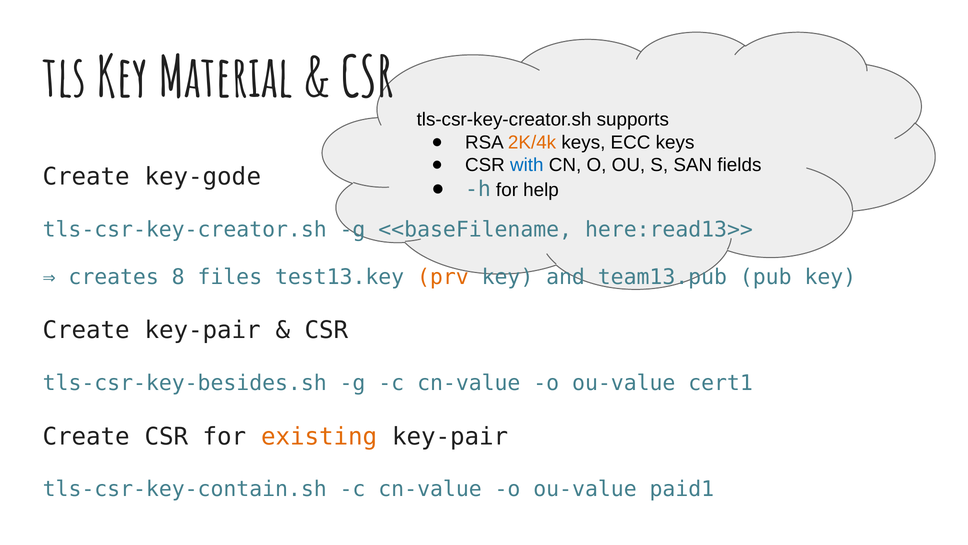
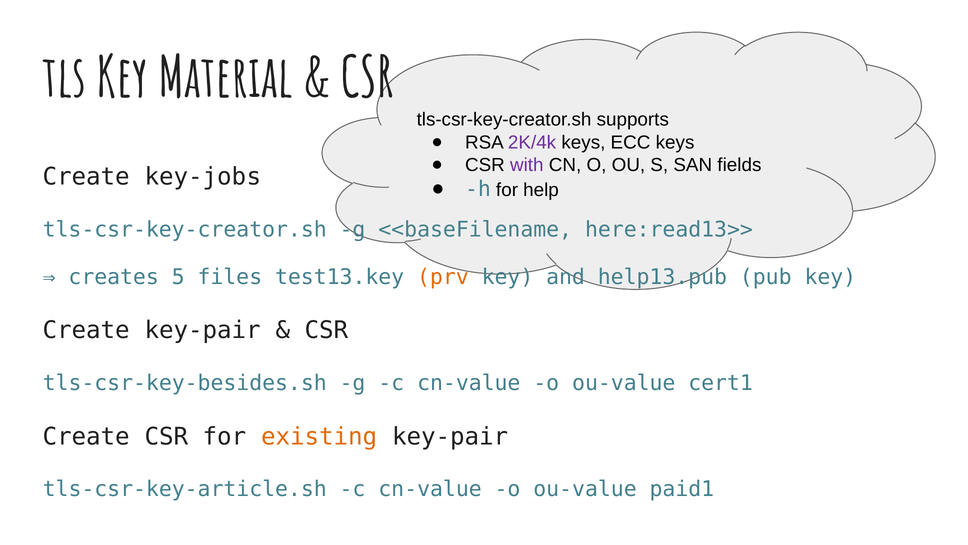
2K/4k colour: orange -> purple (532, 142)
with colour: blue -> purple (527, 165)
key-gode: key-gode -> key-jobs (203, 177)
8: 8 -> 5 (178, 277)
team13.pub: team13.pub -> help13.pub (662, 277)
tls-csr-key-contain.sh: tls-csr-key-contain.sh -> tls-csr-key-article.sh (185, 489)
